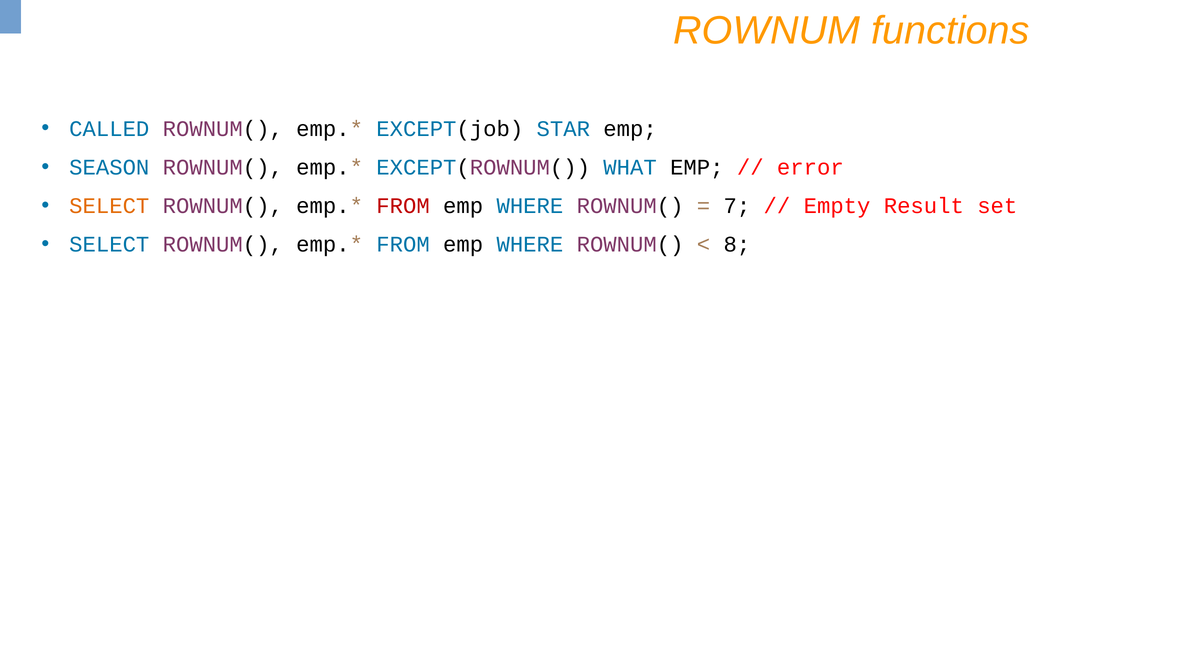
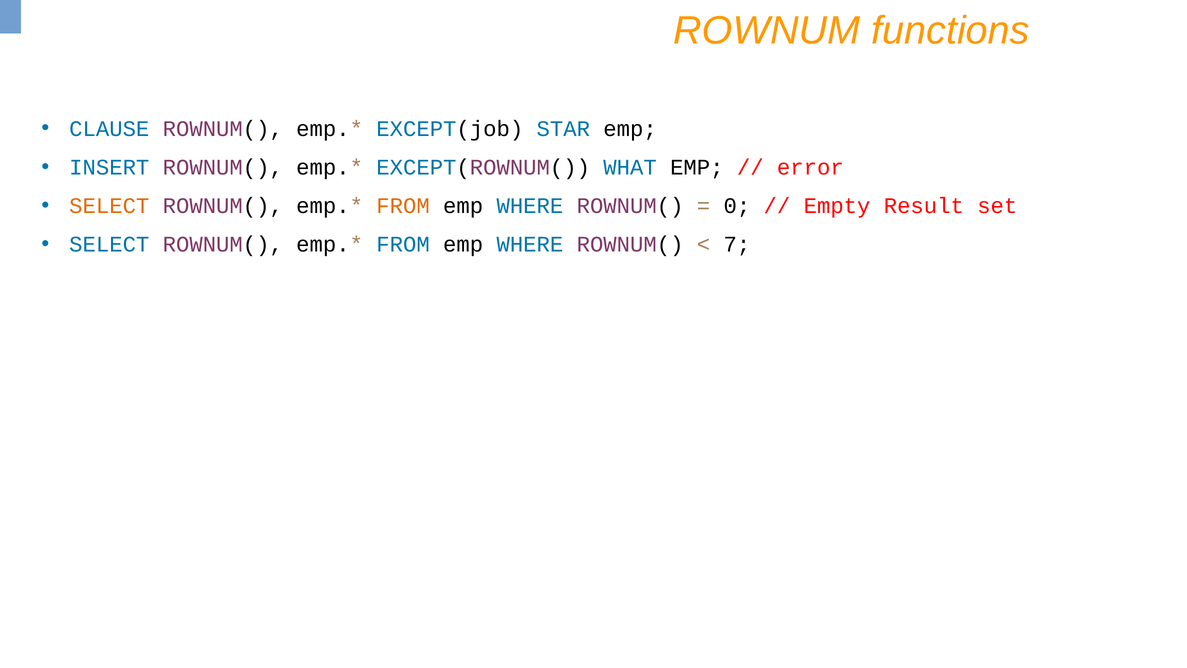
CALLED: CALLED -> CLAUSE (109, 129)
SEASON: SEASON -> INSERT (109, 167)
FROM colour: red -> orange (403, 206)
7: 7 -> 0 (737, 206)
8: 8 -> 7 (737, 244)
